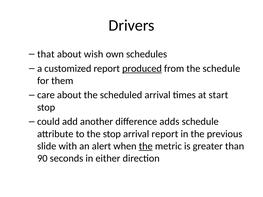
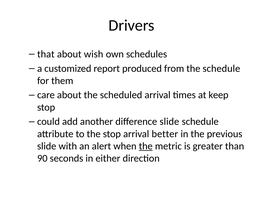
produced underline: present -> none (142, 69)
start: start -> keep (218, 95)
difference adds: adds -> slide (169, 122)
arrival report: report -> better (165, 134)
